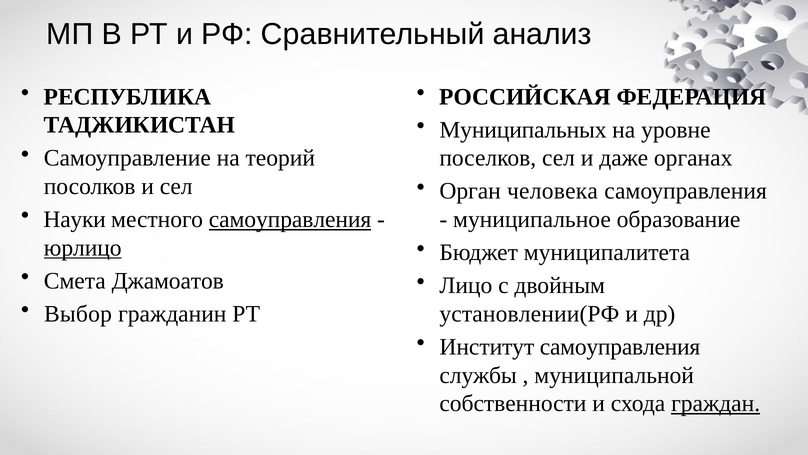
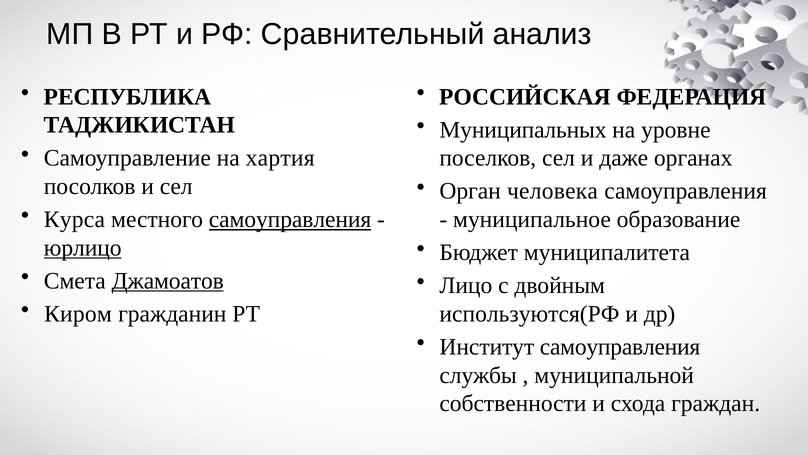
теорий: теорий -> хартия (280, 158)
Науки: Науки -> Курса (74, 219)
Джамоатов underline: none -> present (168, 281)
Выбор: Выбор -> Киром (78, 314)
установлении(РФ: установлении(РФ -> используются(РФ (529, 314)
граждан underline: present -> none (716, 403)
